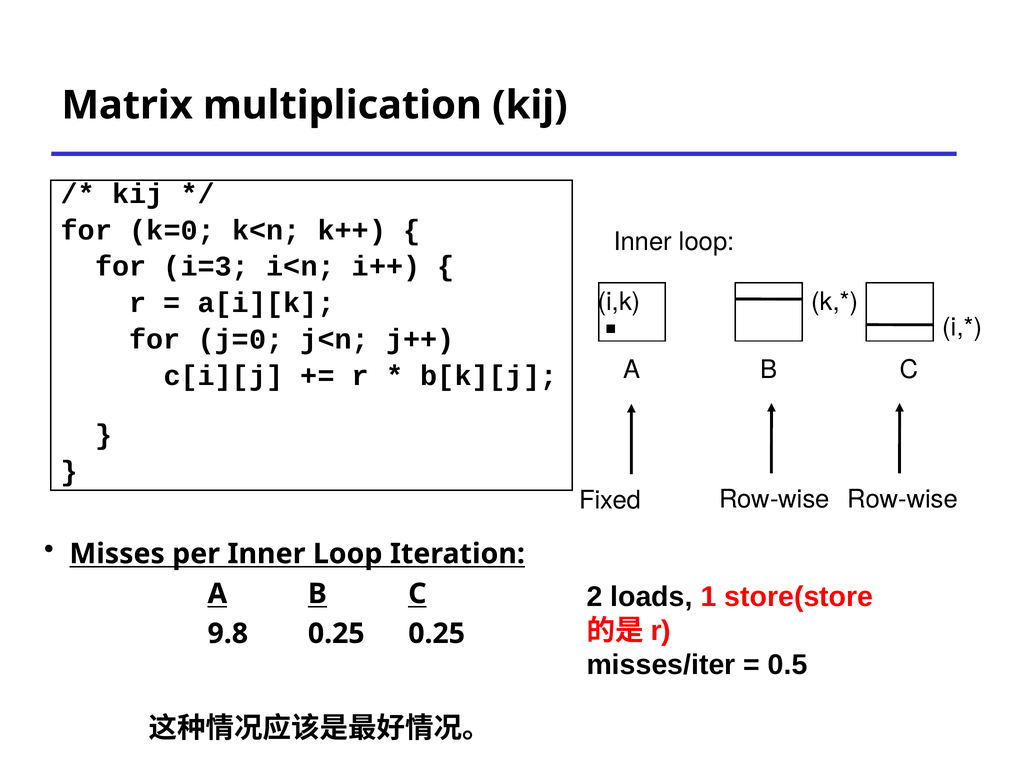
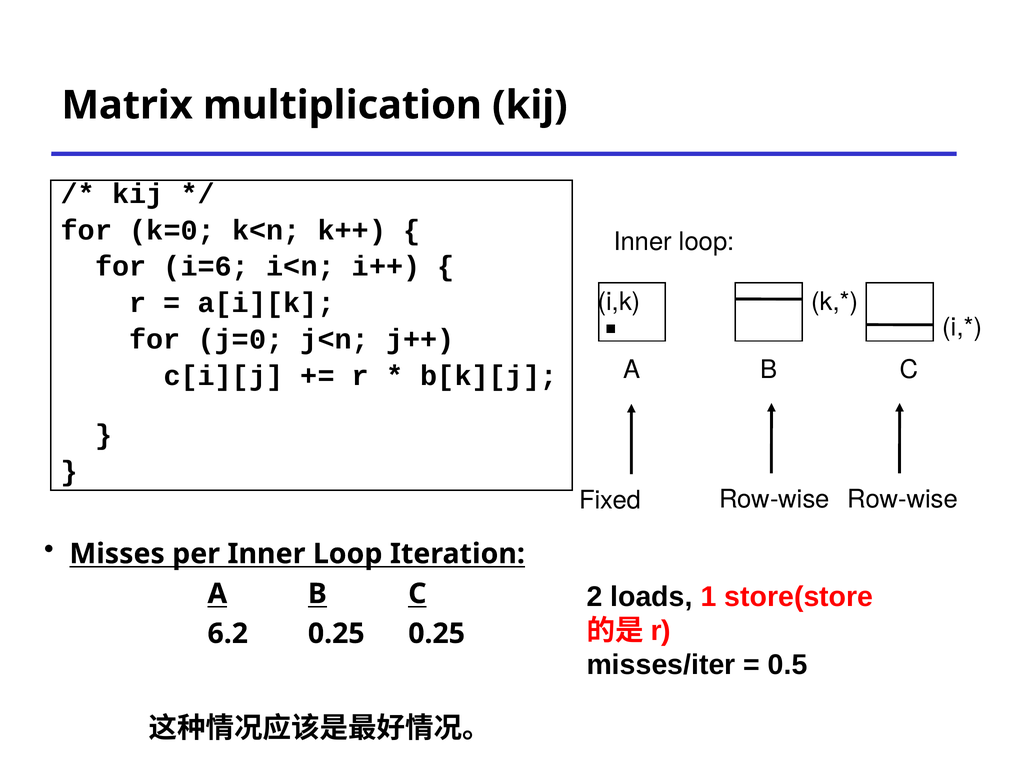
i=3: i=3 -> i=6 (206, 267)
9.8: 9.8 -> 6.2 (228, 633)
